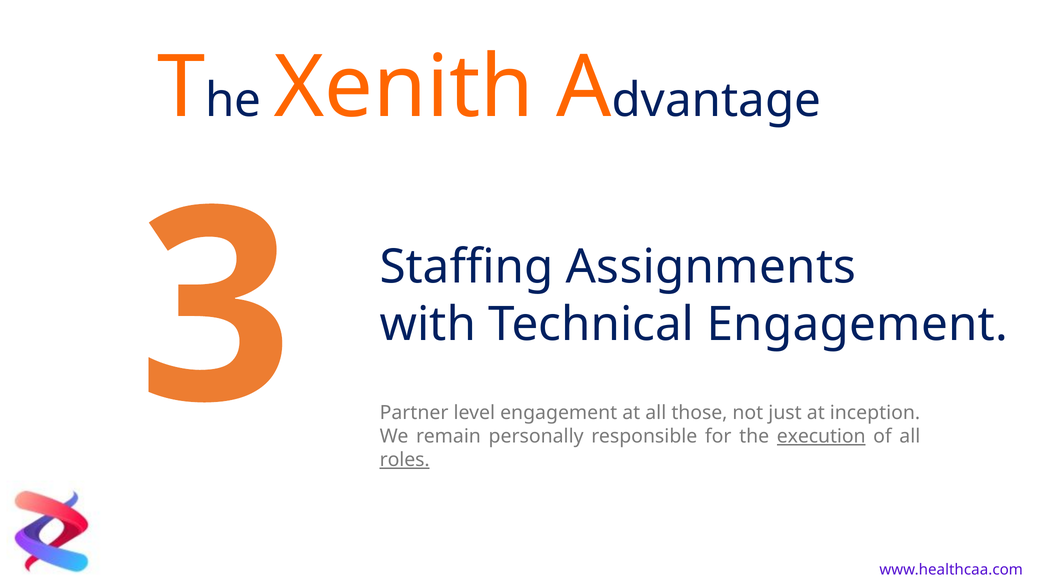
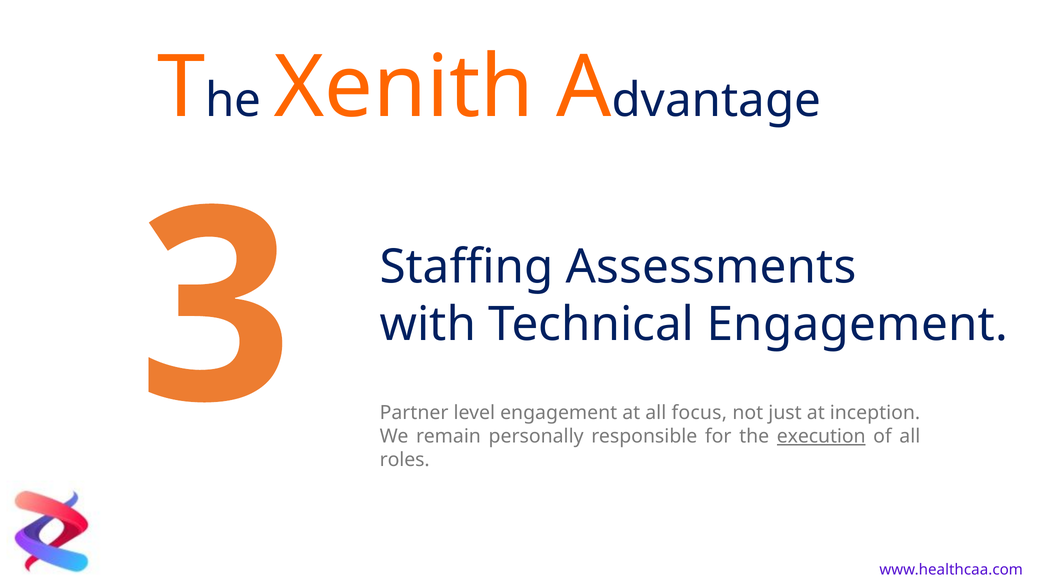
Assignments: Assignments -> Assessments (711, 267)
those: those -> focus (699, 413)
roles underline: present -> none (405, 459)
